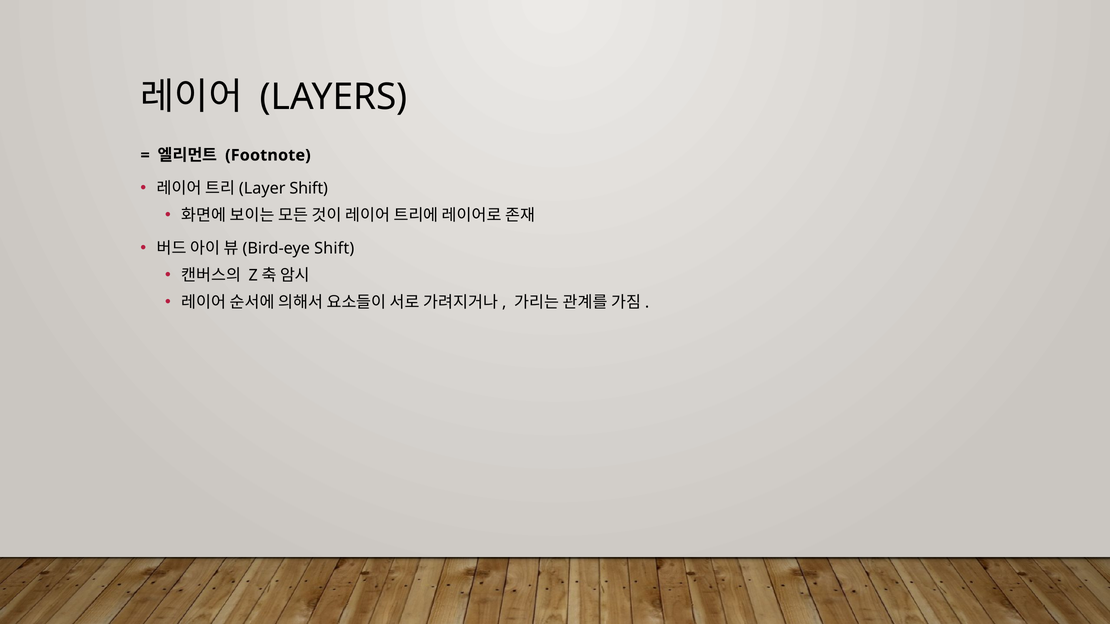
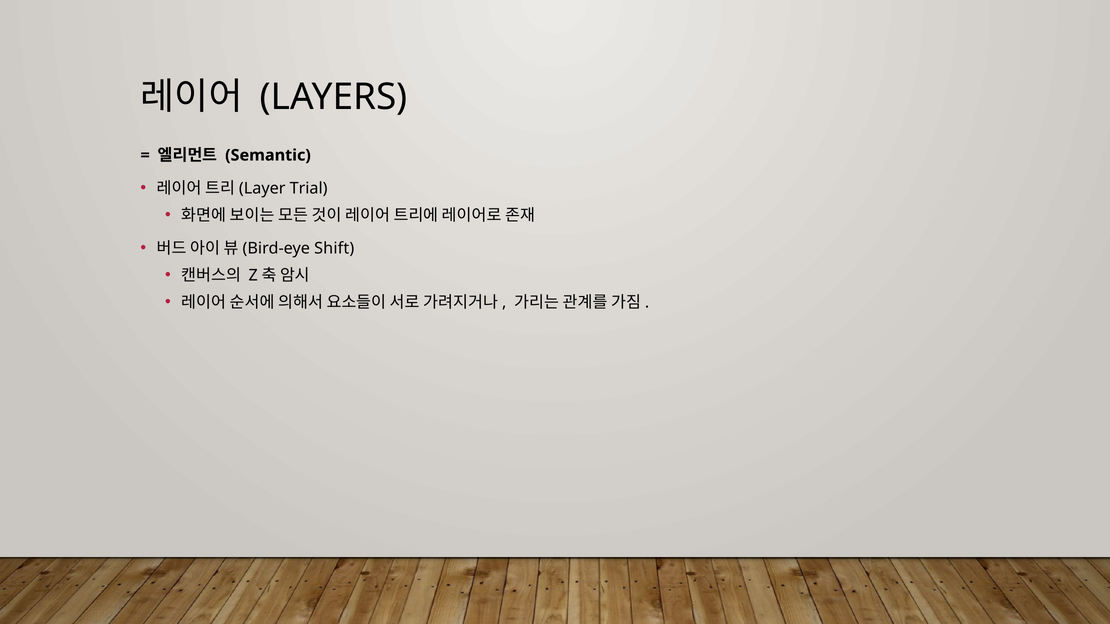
Footnote: Footnote -> Semantic (268, 155)
Shift: Shift -> Trial (309, 188)
